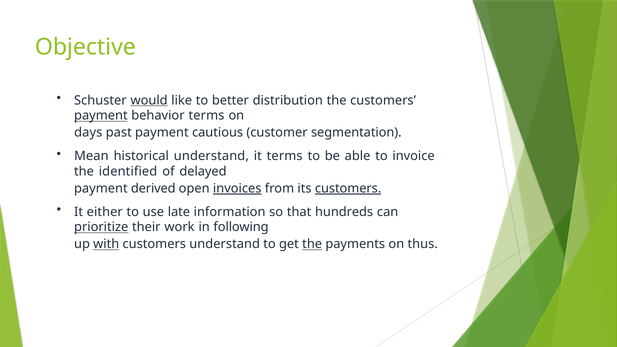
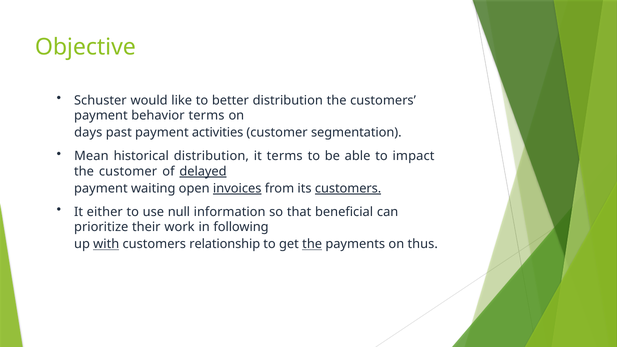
would underline: present -> none (149, 100)
payment underline: present -> none (101, 116)
cautious: cautious -> activities (218, 133)
historical understand: understand -> distribution (211, 156)
invoice: invoice -> impact (414, 156)
the identified: identified -> customer (128, 171)
delayed underline: none -> present (203, 171)
derived: derived -> waiting (153, 188)
late: late -> null (179, 212)
hundreds: hundreds -> beneficial (344, 212)
prioritize underline: present -> none (101, 227)
customers understand: understand -> relationship (225, 244)
